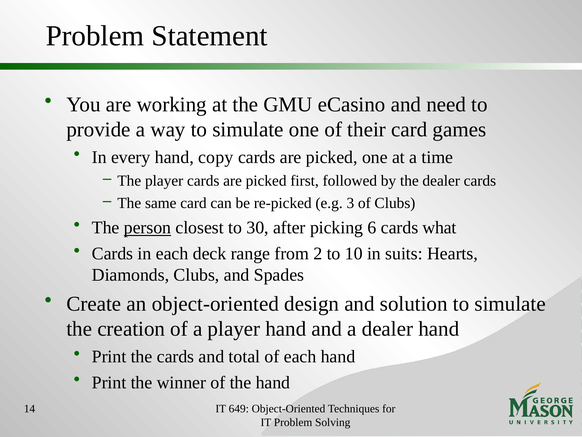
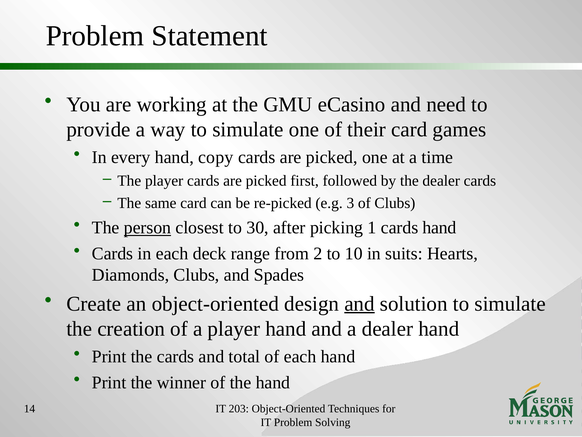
6: 6 -> 1 (372, 228)
cards what: what -> hand (440, 228)
and underline: none -> present (359, 303)
649: 649 -> 203 (239, 408)
